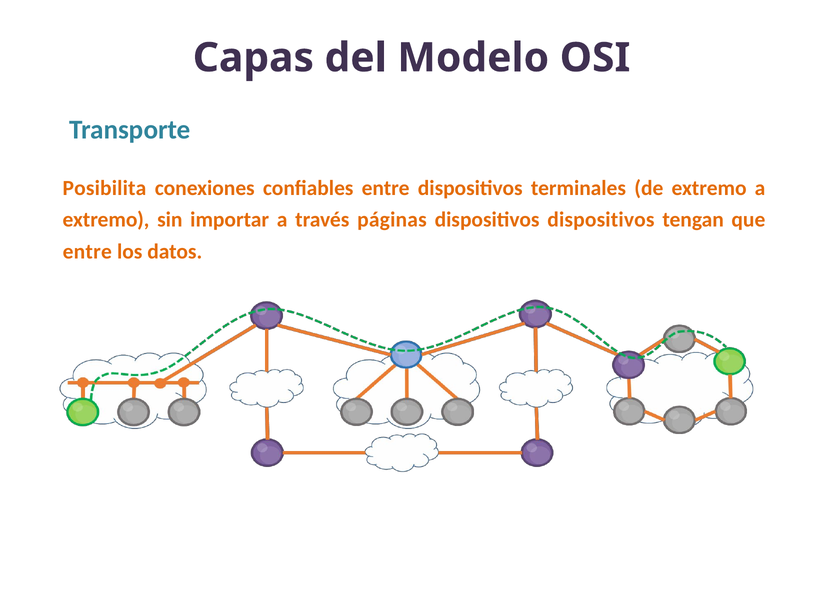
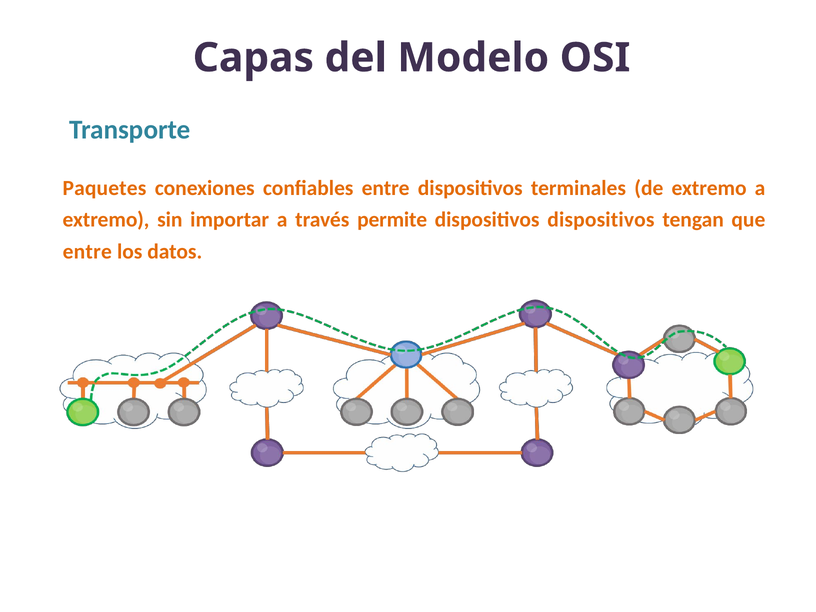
Posibilita: Posibilita -> Paquetes (104, 188)
páginas: páginas -> permite (392, 220)
